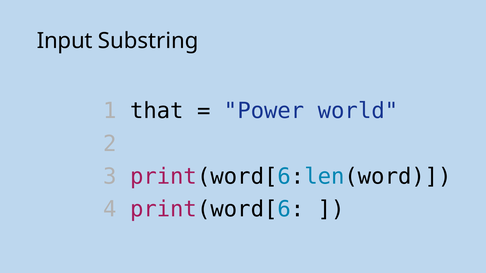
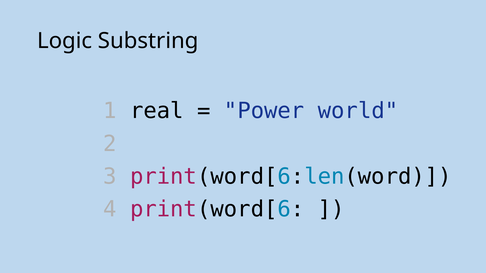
Input: Input -> Logic (65, 41)
that: that -> real (157, 111)
